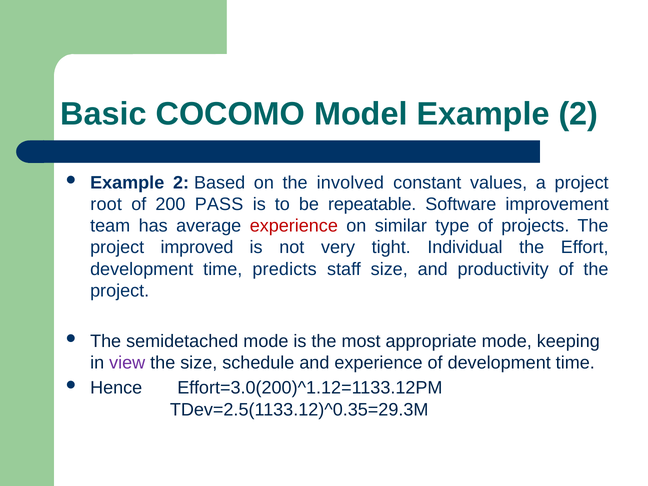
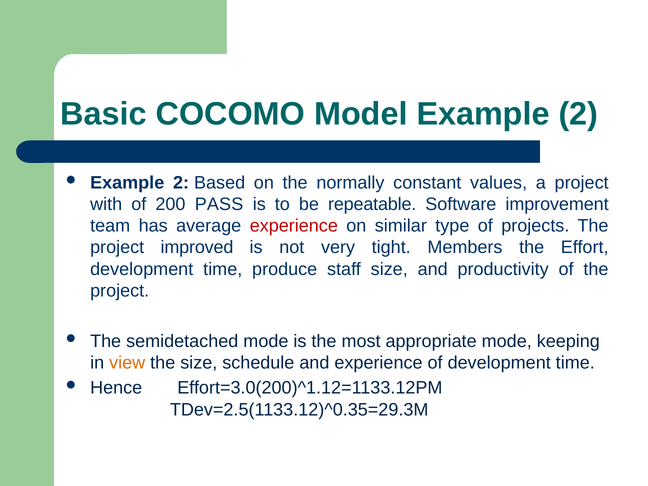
involved: involved -> normally (350, 183)
root: root -> with (106, 204)
Individual: Individual -> Members (465, 248)
predicts: predicts -> produce (285, 269)
view colour: purple -> orange (127, 363)
